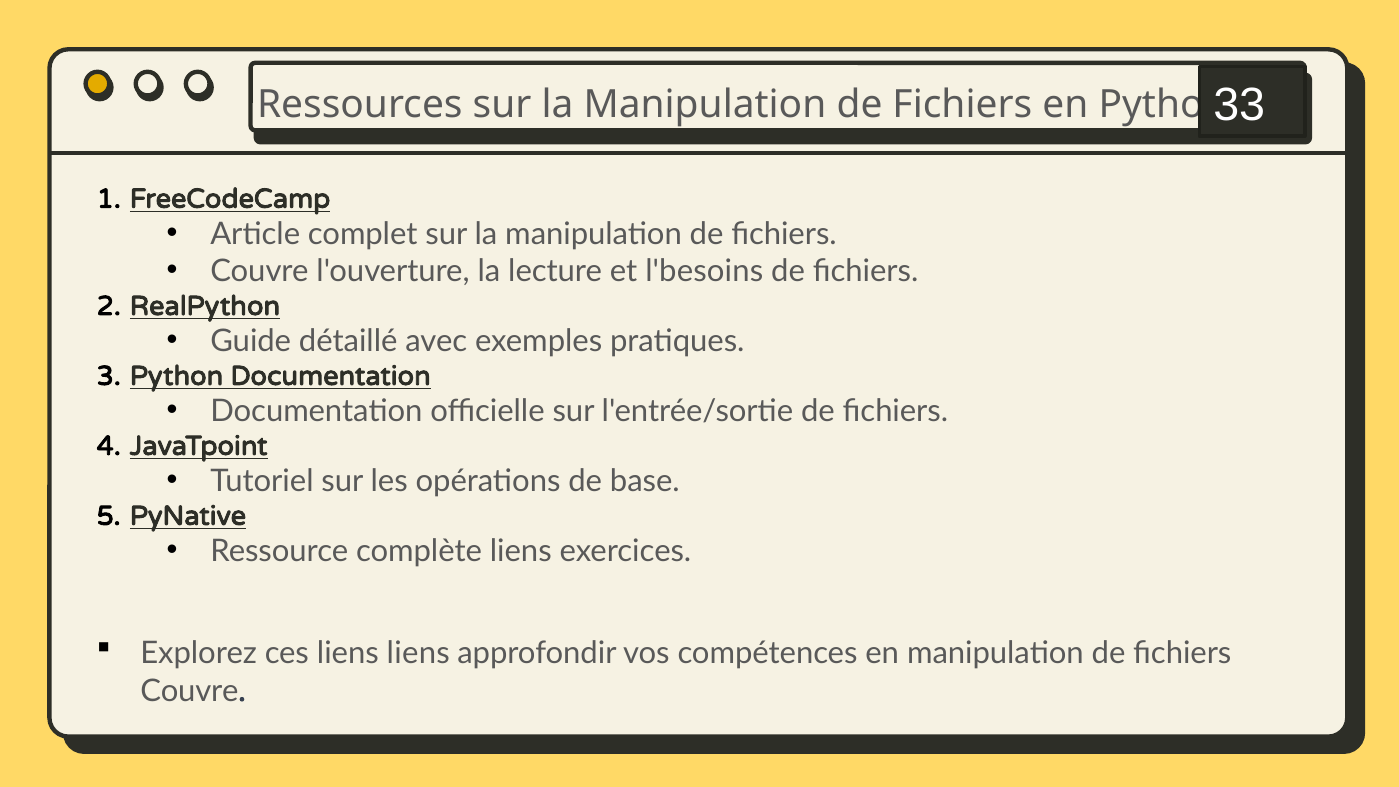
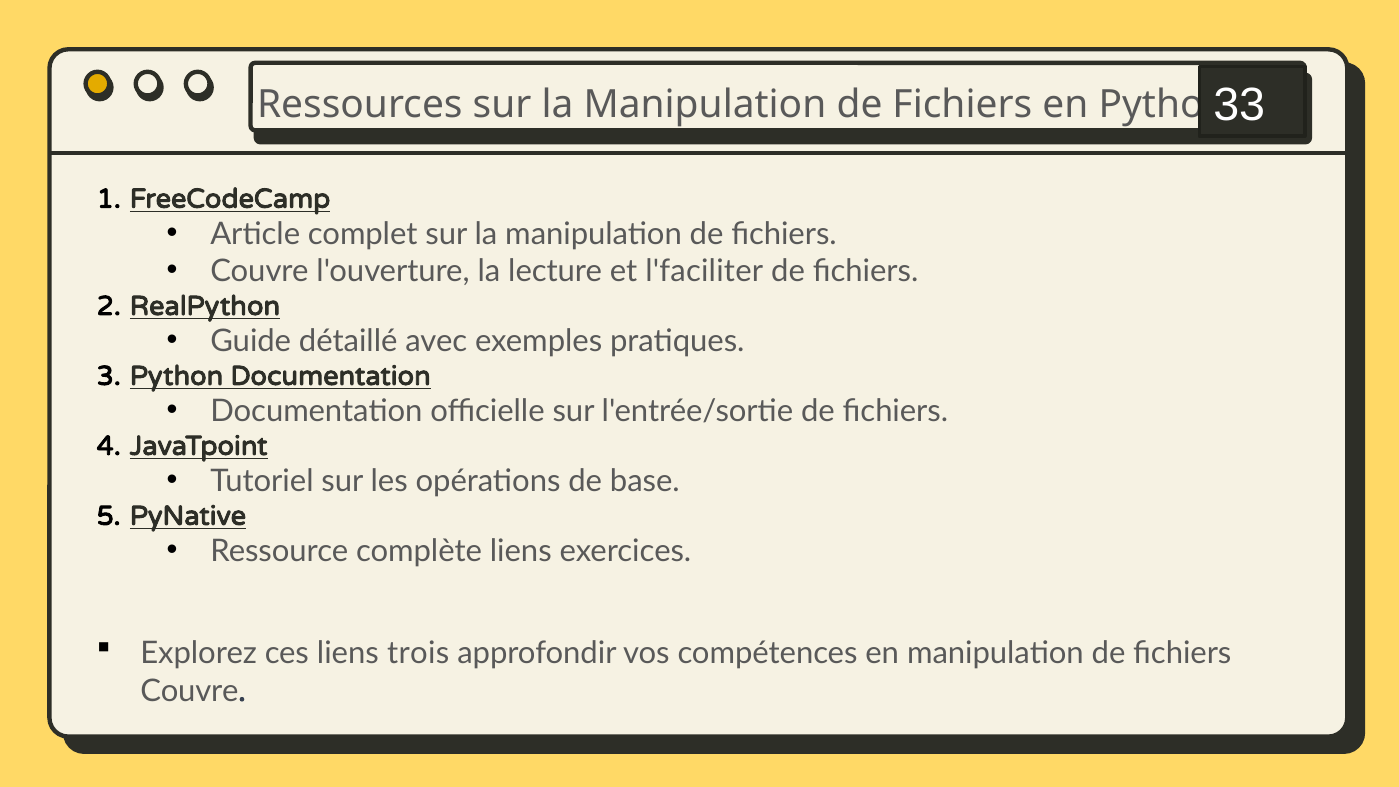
l'besoins: l'besoins -> l'faciliter (704, 271)
liens liens: liens -> trois (418, 654)
